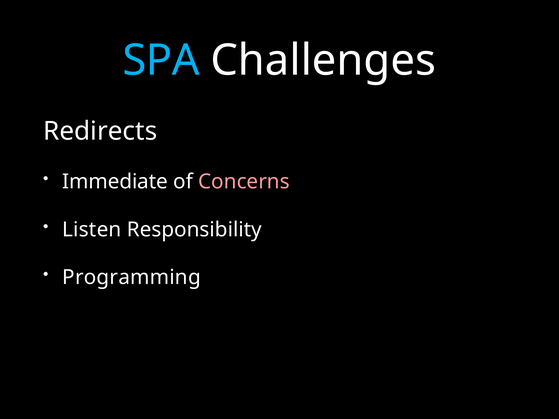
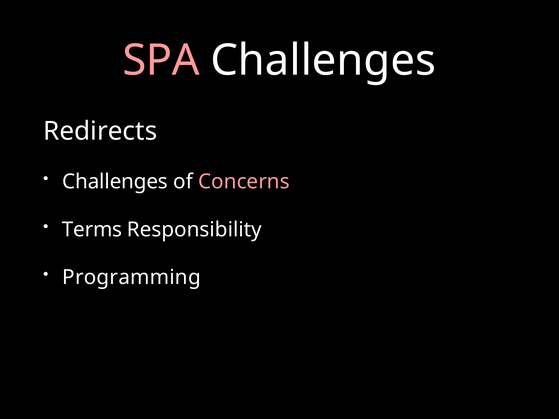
SPA colour: light blue -> pink (161, 60)
Immediate: Immediate -> Challenges (115, 182)
Listen: Listen -> Terms (92, 230)
